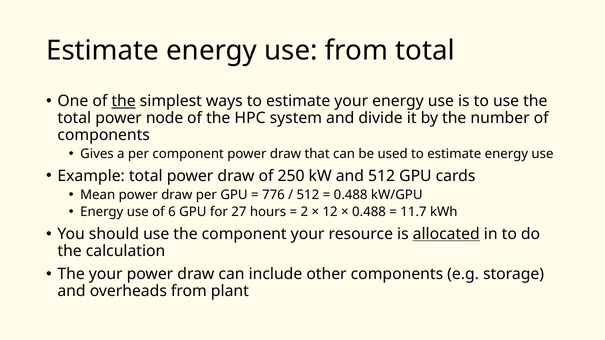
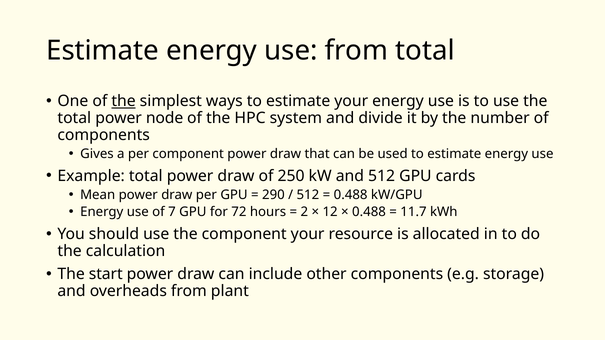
776: 776 -> 290 (273, 195)
6: 6 -> 7 (172, 212)
27: 27 -> 72 (239, 212)
allocated underline: present -> none (446, 234)
The your: your -> start (106, 275)
